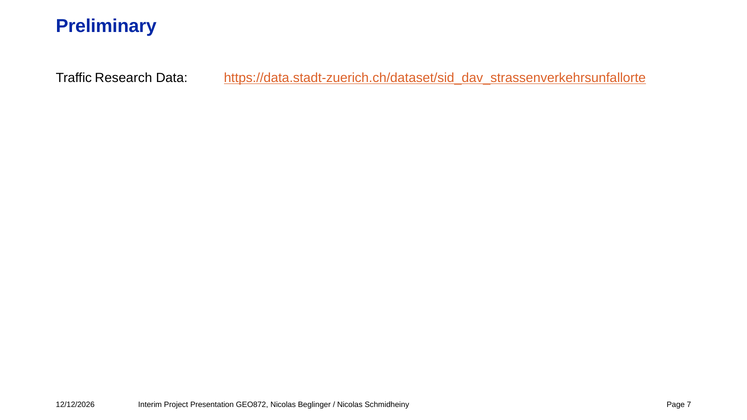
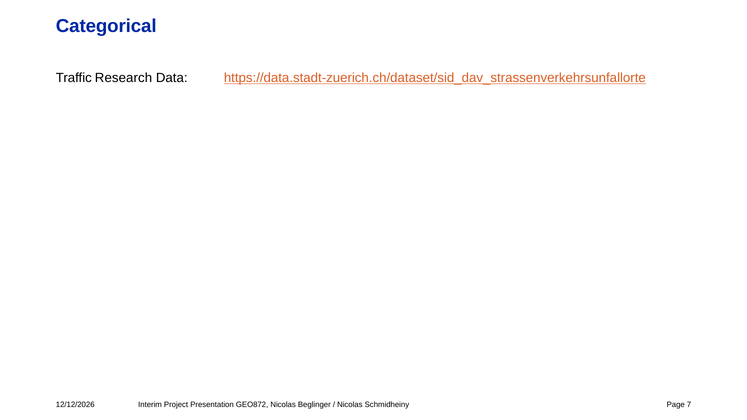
Preliminary: Preliminary -> Categorical (106, 26)
